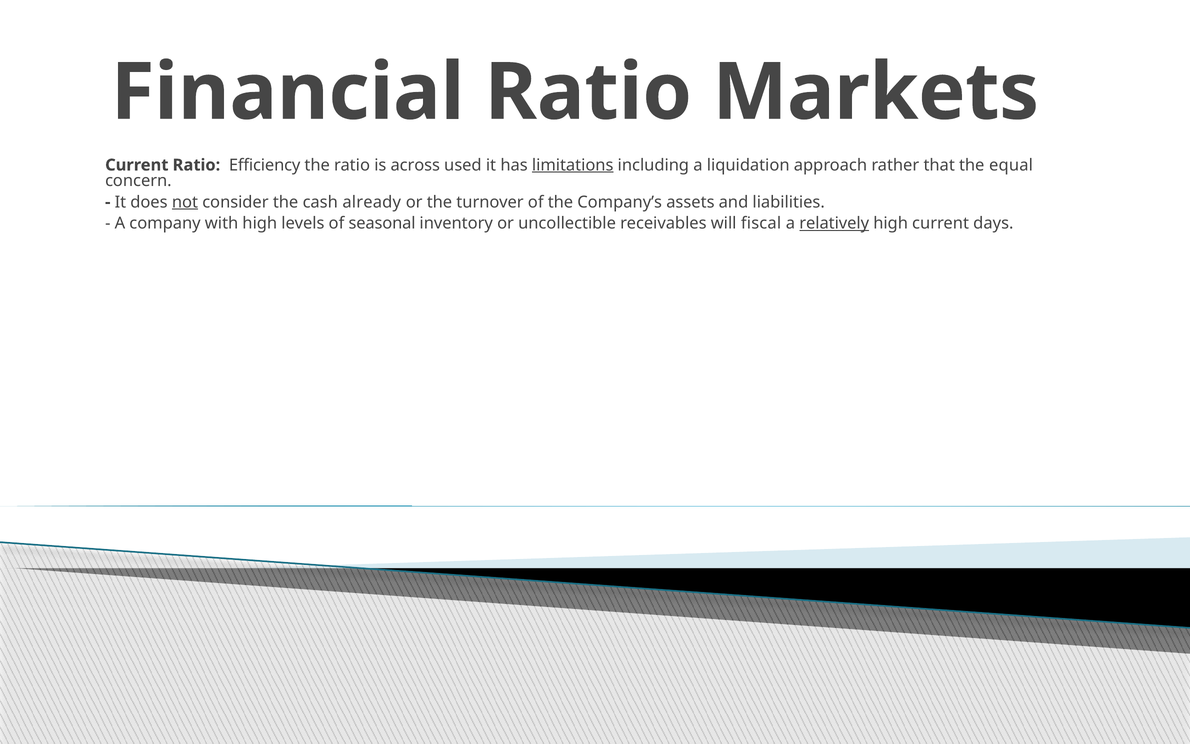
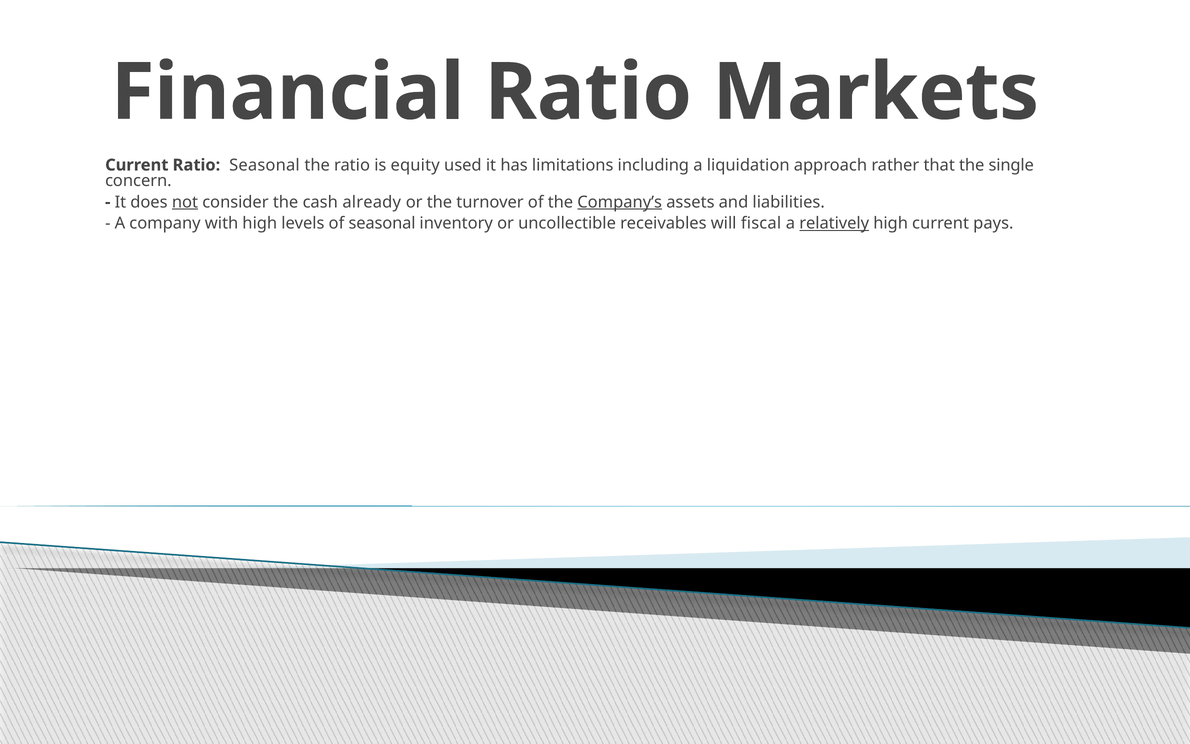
Ratio Efficiency: Efficiency -> Seasonal (264, 165)
across: across -> equity (415, 165)
limitations underline: present -> none (573, 165)
equal: equal -> single (1011, 165)
Company’s underline: none -> present (620, 202)
days: days -> pays (993, 223)
